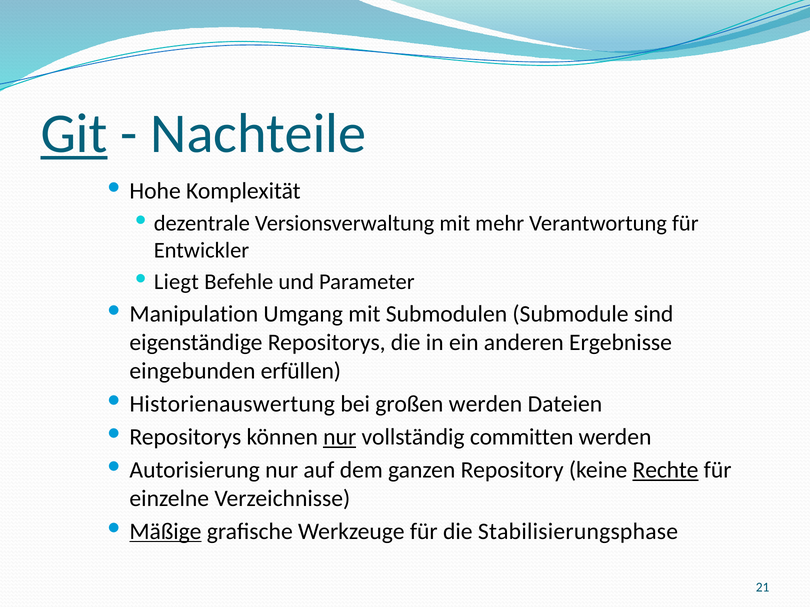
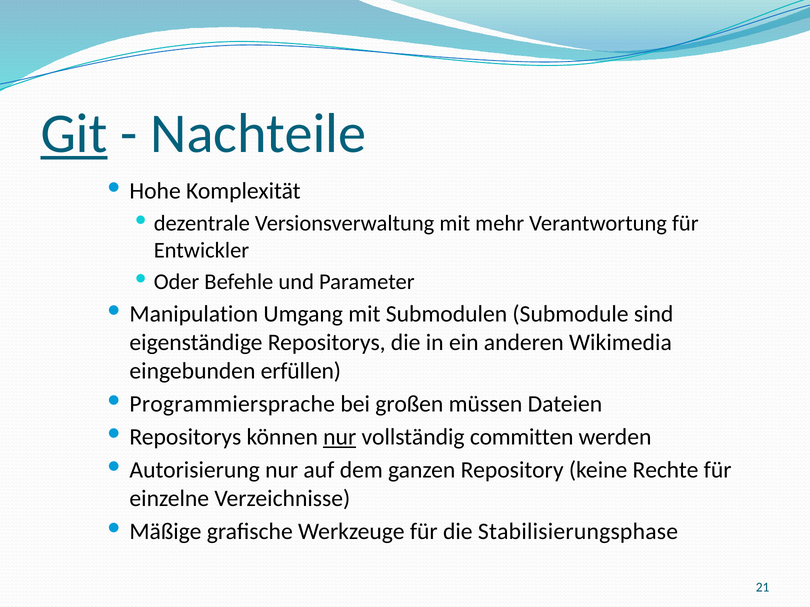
Liegt: Liegt -> Oder (177, 282)
Ergebnisse: Ergebnisse -> Wikimedia (620, 343)
Historienauswertung: Historienauswertung -> Programmiersprache (232, 404)
großen werden: werden -> müssen (486, 404)
Rechte underline: present -> none (666, 470)
Mäßige underline: present -> none (165, 532)
